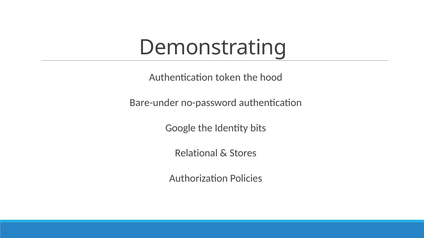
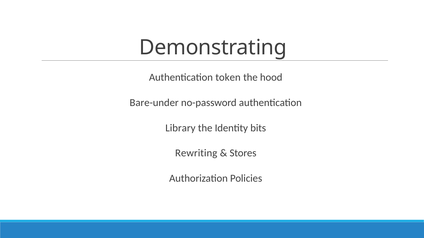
Google: Google -> Library (180, 128)
Relational: Relational -> Rewriting (196, 153)
